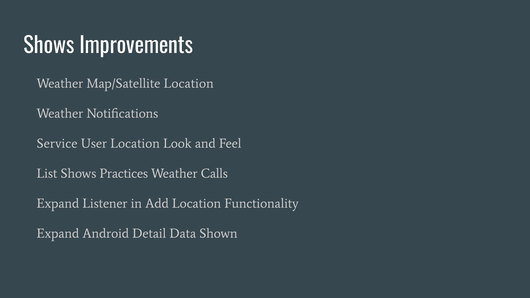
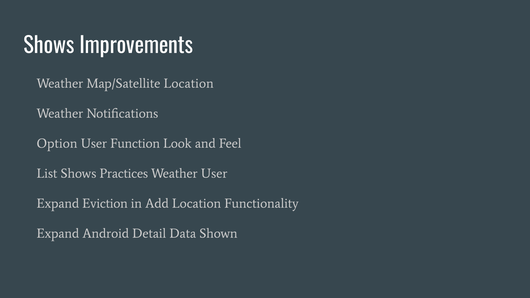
Service: Service -> Option (57, 143)
User Location: Location -> Function (135, 143)
Weather Calls: Calls -> User (214, 173)
Listener: Listener -> Eviction (105, 204)
